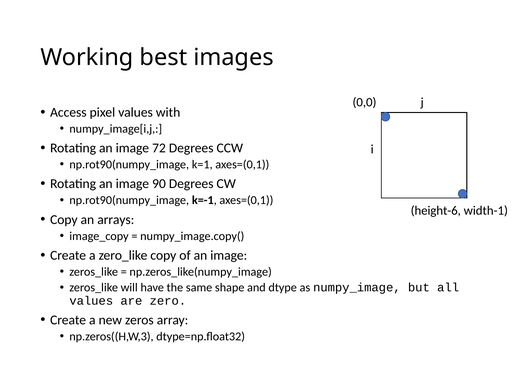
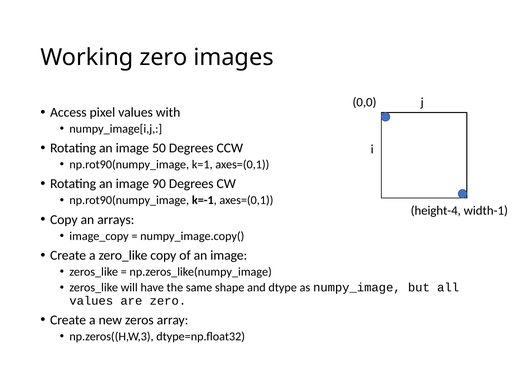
Working best: best -> zero (163, 58)
72: 72 -> 50 (159, 148)
height-6: height-6 -> height-4 (436, 211)
